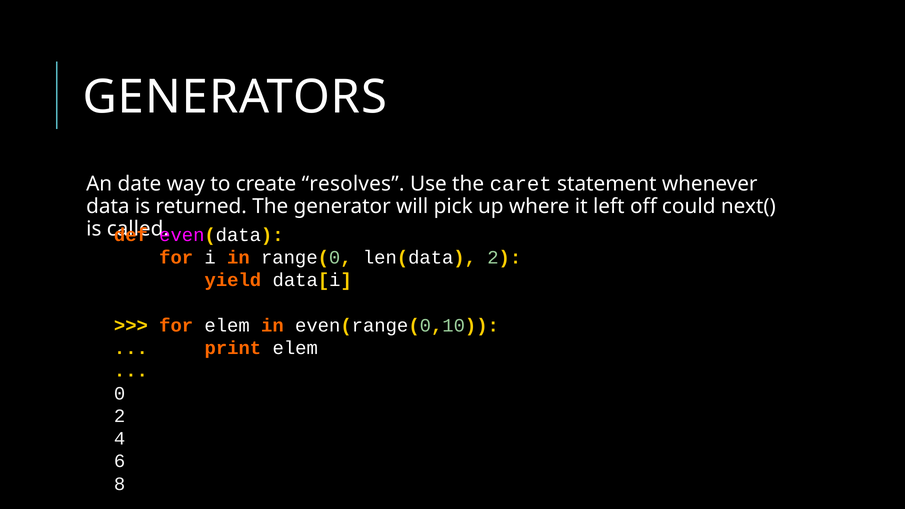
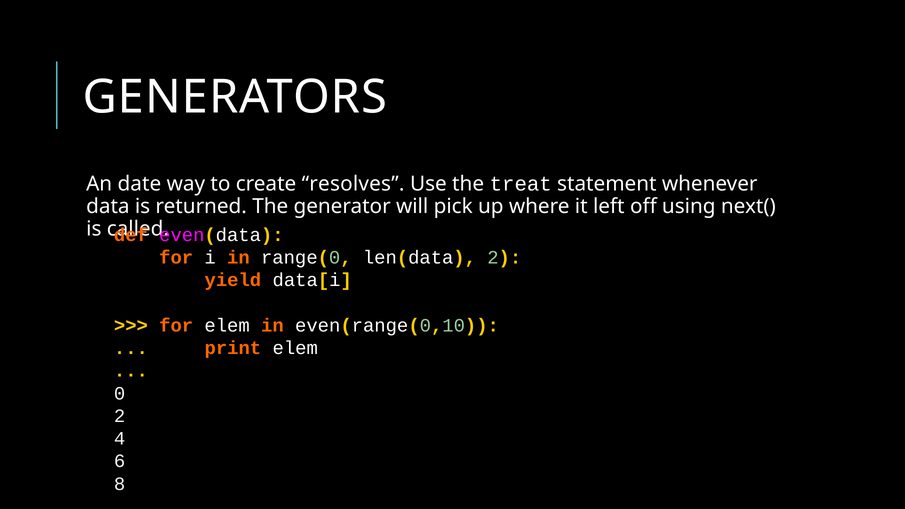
caret: caret -> treat (521, 184)
could: could -> using (689, 207)
